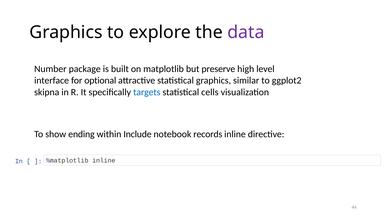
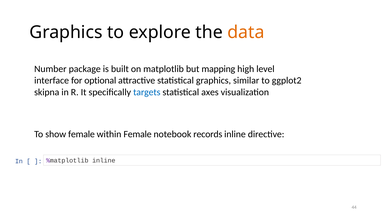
data colour: purple -> orange (246, 32)
preserve: preserve -> mapping (218, 69)
cells: cells -> axes (210, 92)
show ending: ending -> female (81, 134)
within Include: Include -> Female (138, 134)
